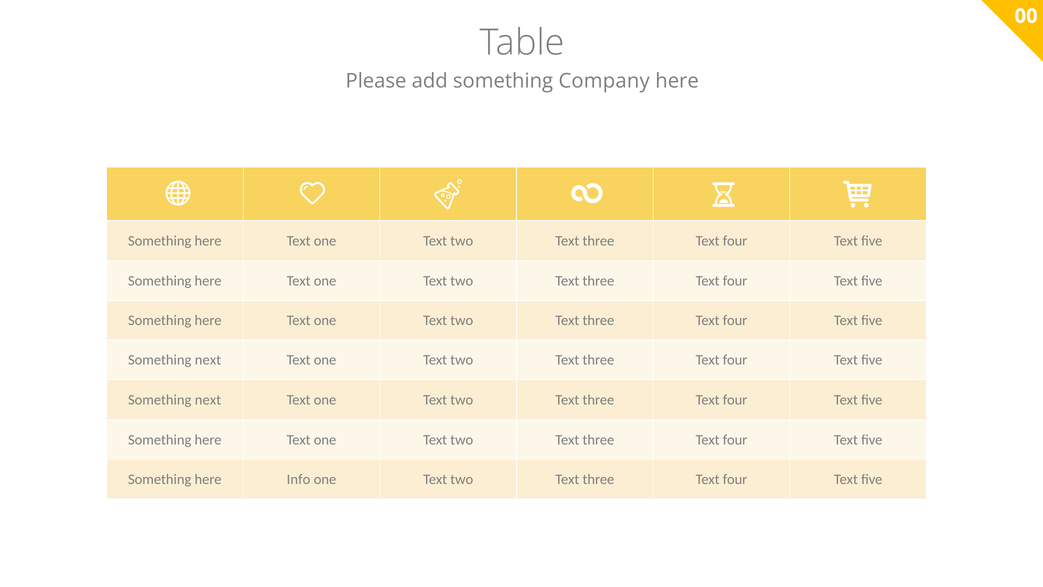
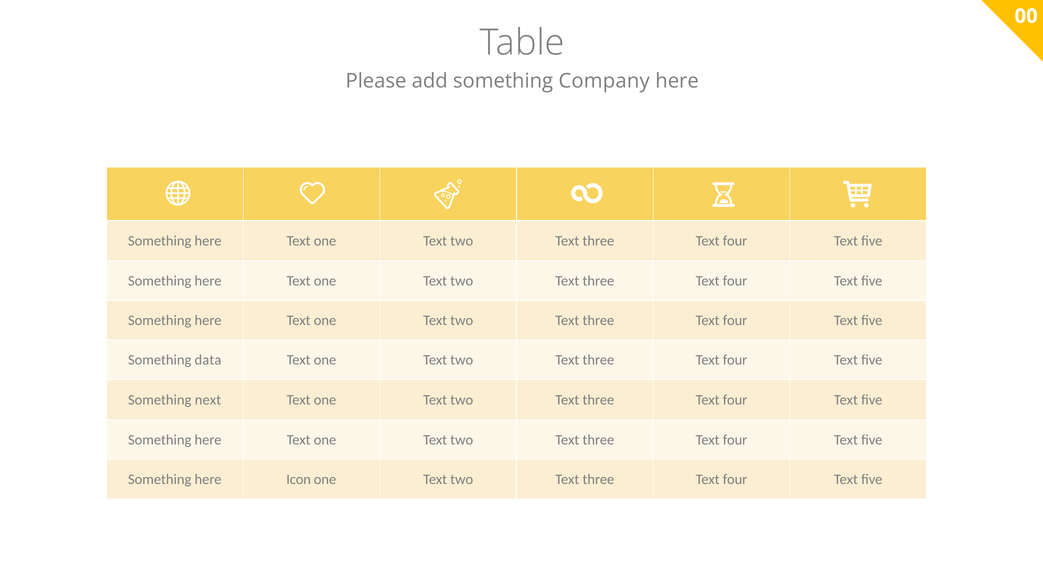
next: next -> data (208, 360)
Info: Info -> Icon (299, 479)
